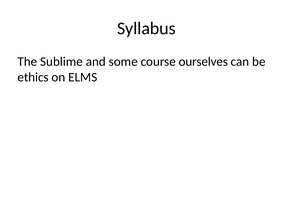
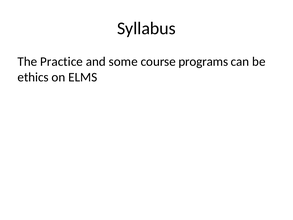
Sublime: Sublime -> Practice (62, 61)
ourselves: ourselves -> programs (203, 61)
